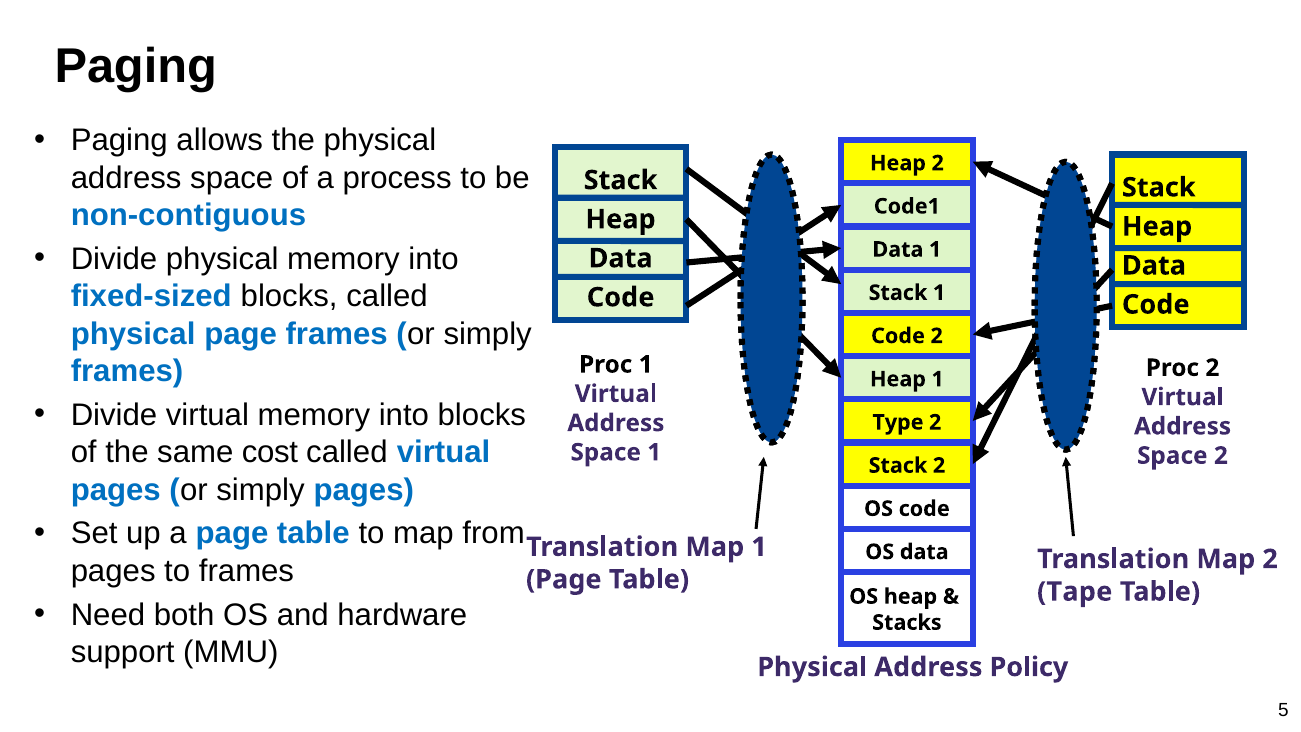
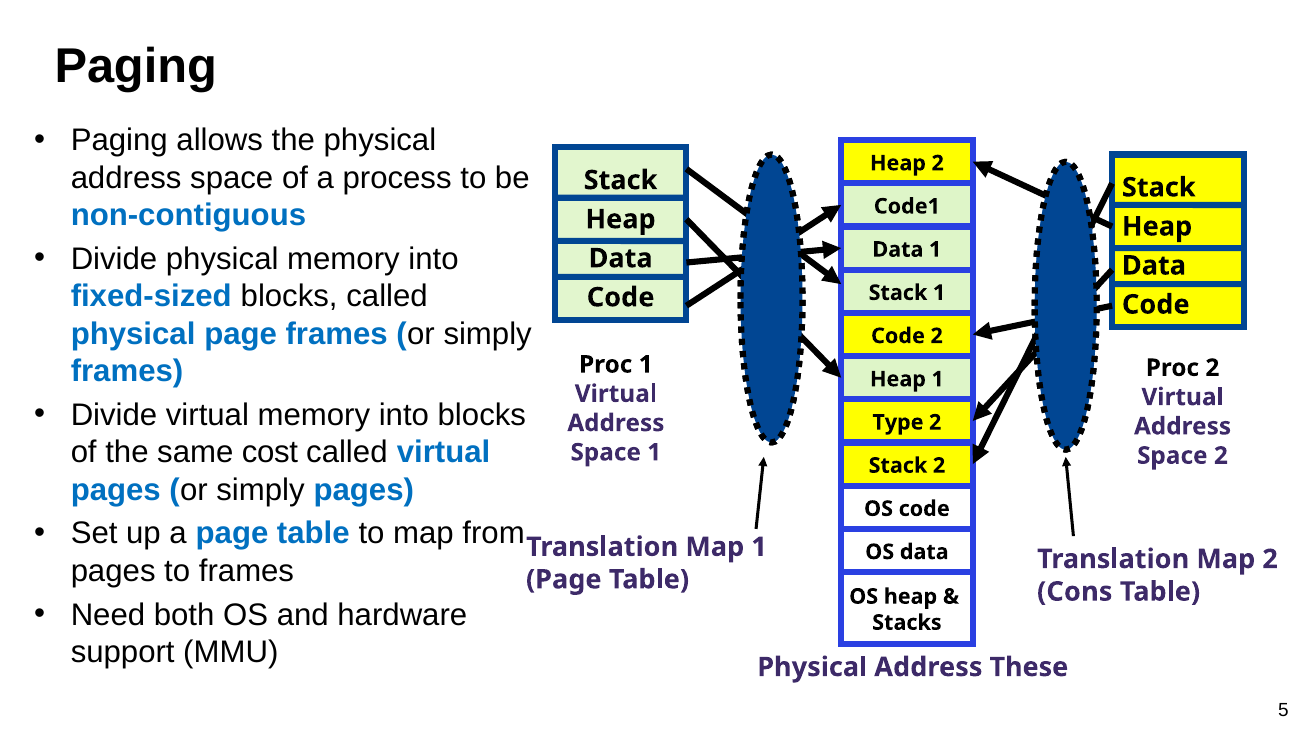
Tape: Tape -> Cons (1075, 592)
Policy: Policy -> These (1029, 667)
